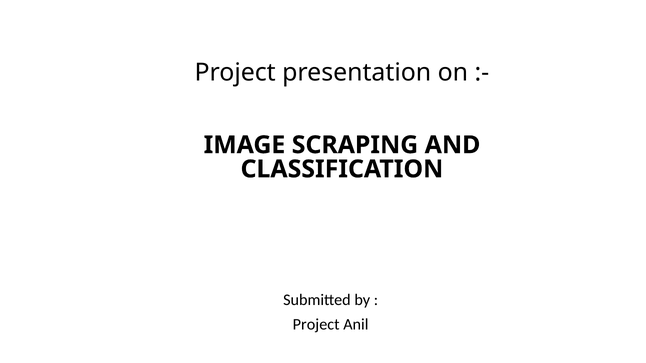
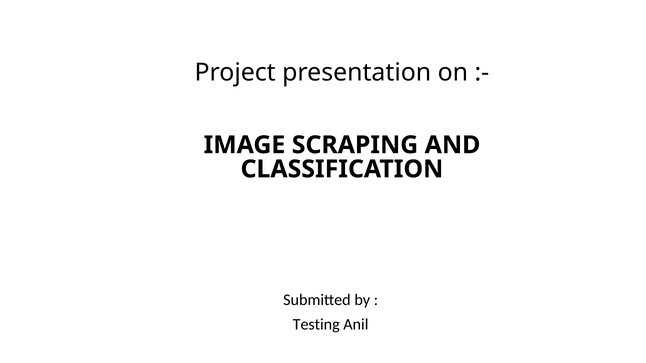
Project: Project -> Testing (316, 325)
